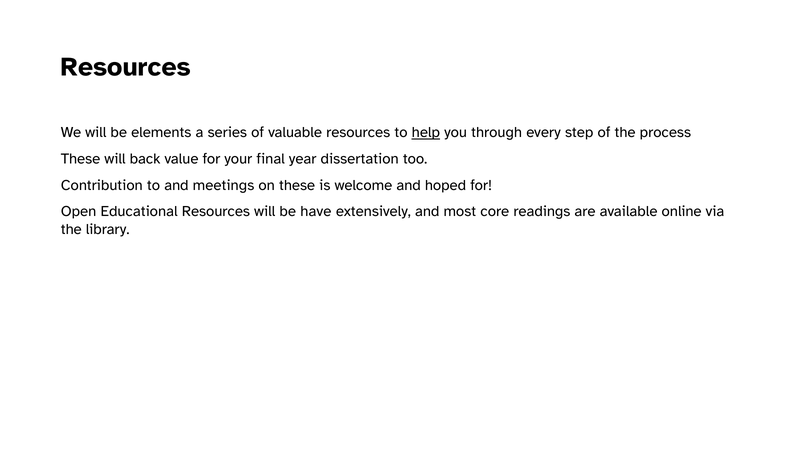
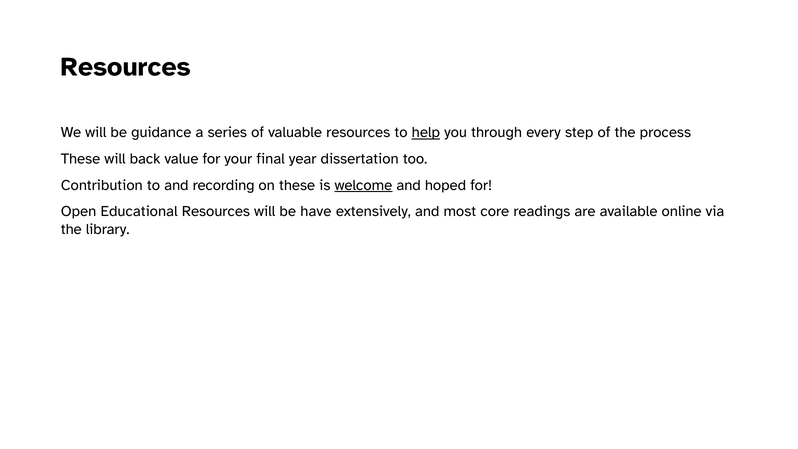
elements: elements -> guidance (161, 133)
meetings: meetings -> recording (224, 185)
welcome underline: none -> present (363, 185)
